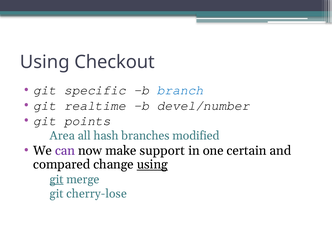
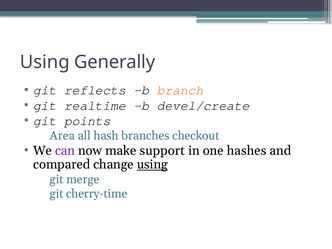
Checkout: Checkout -> Generally (115, 62)
specific: specific -> reflects (95, 90)
branch colour: blue -> orange (180, 90)
devel/number: devel/number -> devel/create (203, 106)
modified: modified -> checkout (196, 136)
certain: certain -> hashes (247, 151)
git underline: present -> none (57, 179)
cherry-lose: cherry-lose -> cherry-time (97, 194)
